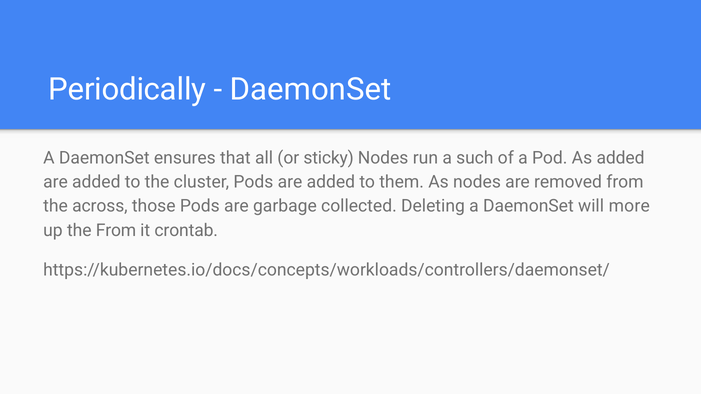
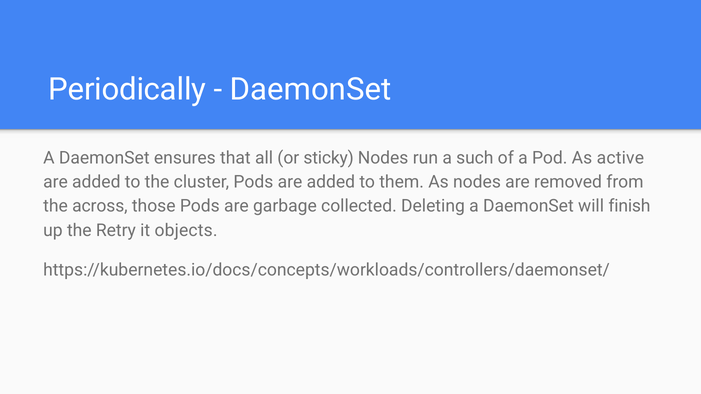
As added: added -> active (620, 158)
more: more -> finish (629, 206)
the From: From -> Retry (116, 231)
crontab: crontab -> objects (186, 231)
